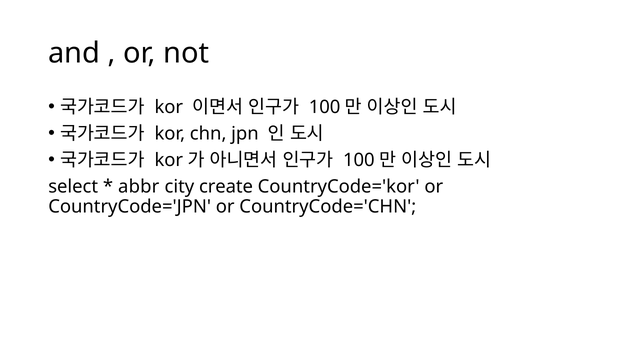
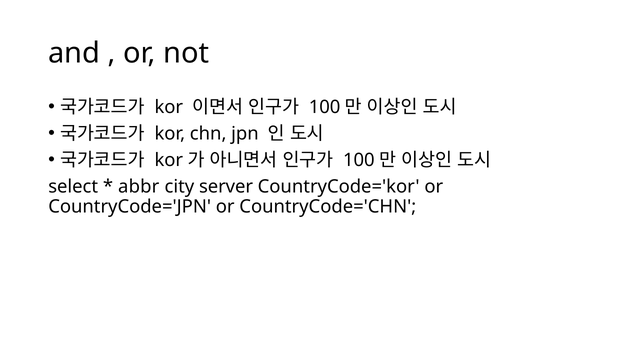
create: create -> server (226, 187)
